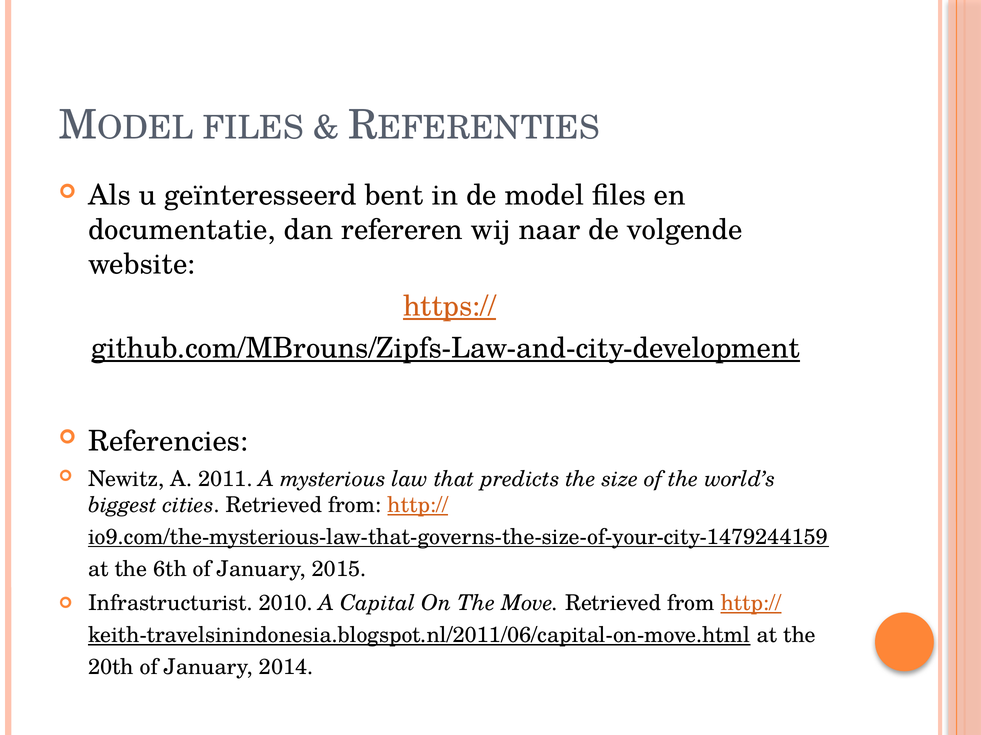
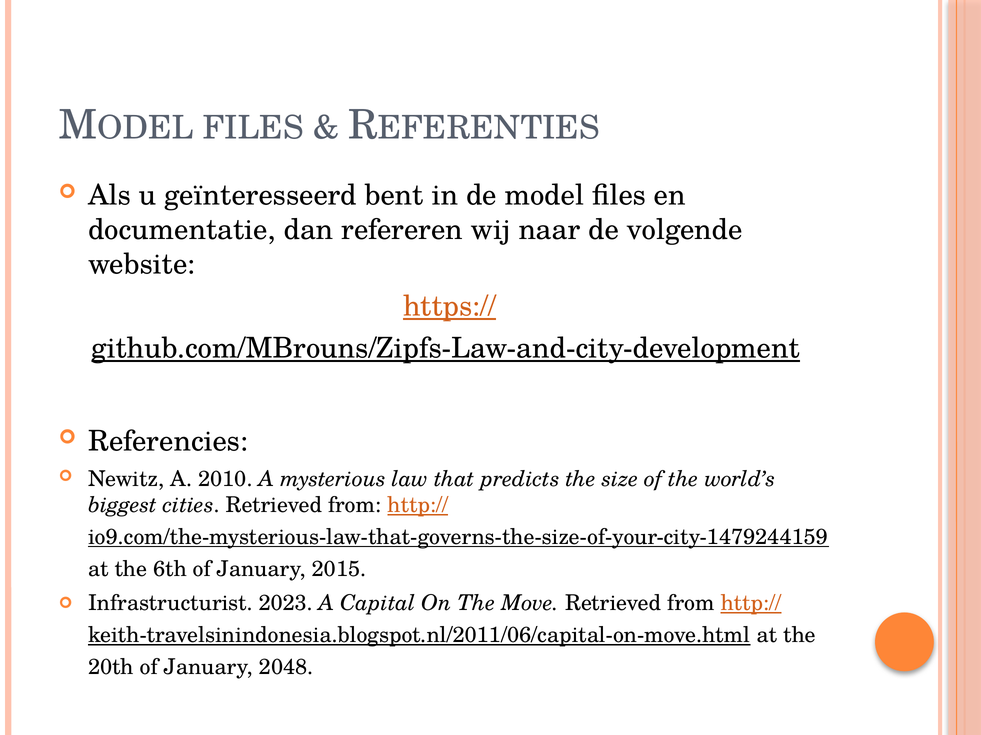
2011: 2011 -> 2010 (225, 480)
2010: 2010 -> 2023 (286, 604)
2014: 2014 -> 2048 (286, 668)
